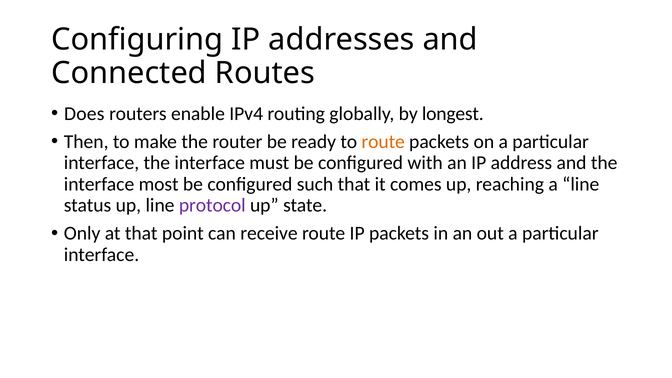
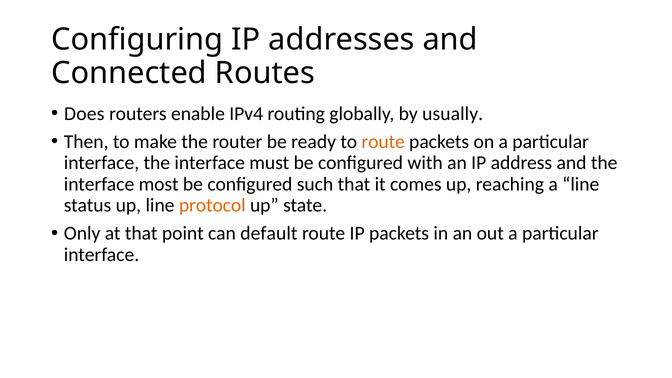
longest: longest -> usually (453, 114)
protocol colour: purple -> orange (212, 205)
receive: receive -> default (269, 233)
